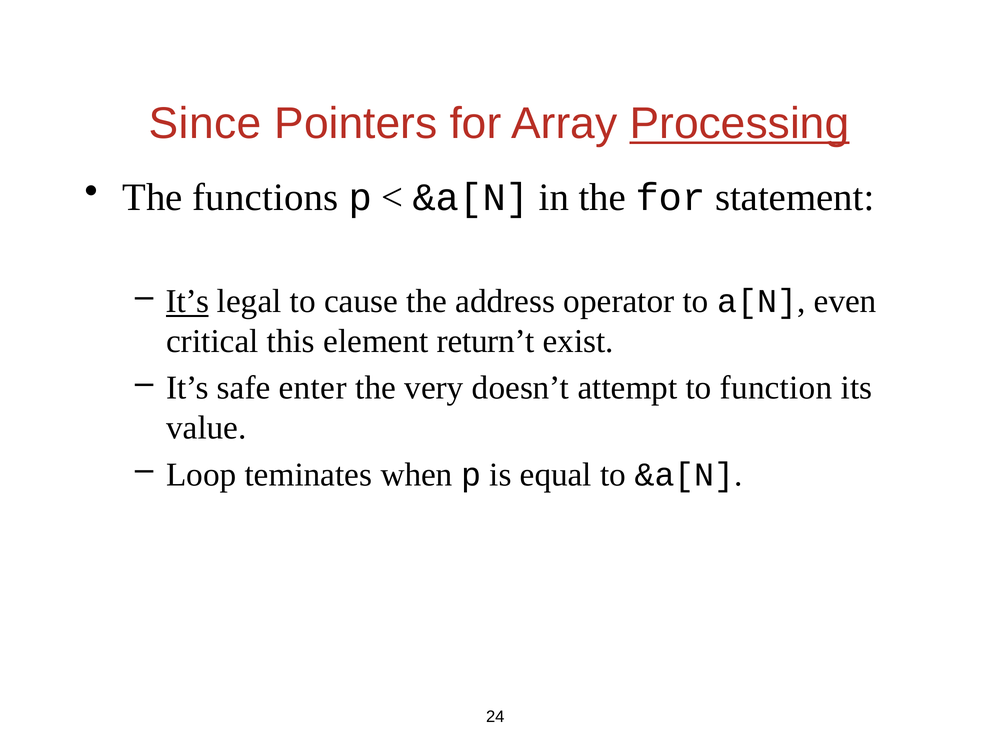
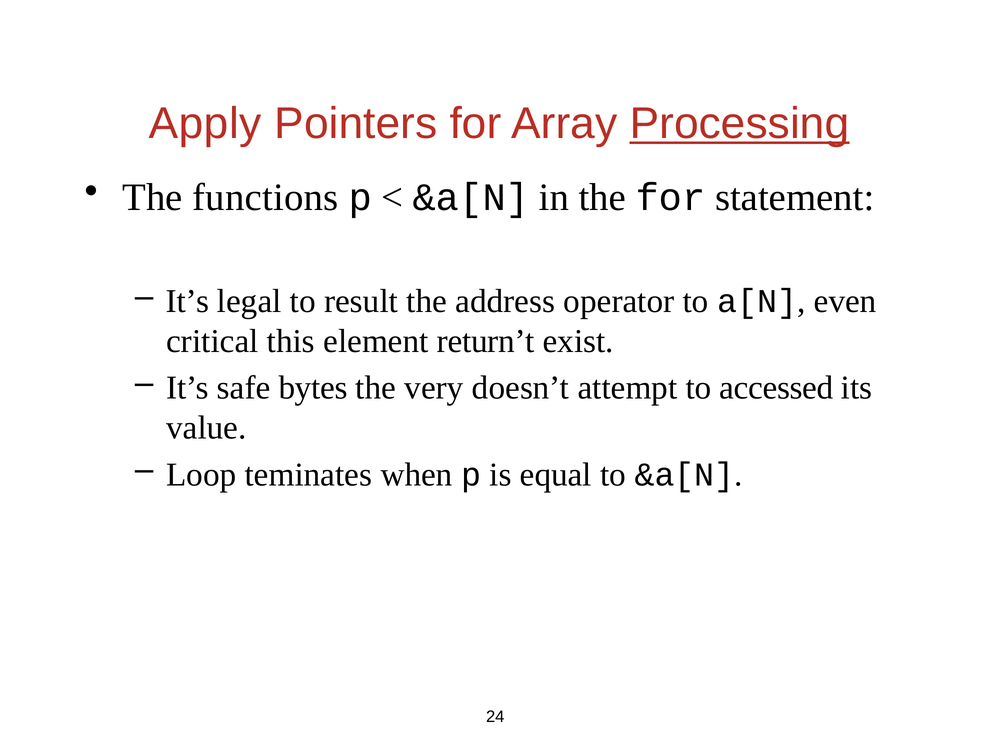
Since: Since -> Apply (205, 124)
It’s underline: present -> none (188, 302)
cause: cause -> result (361, 302)
enter: enter -> bytes (313, 388)
function: function -> accessed (776, 388)
